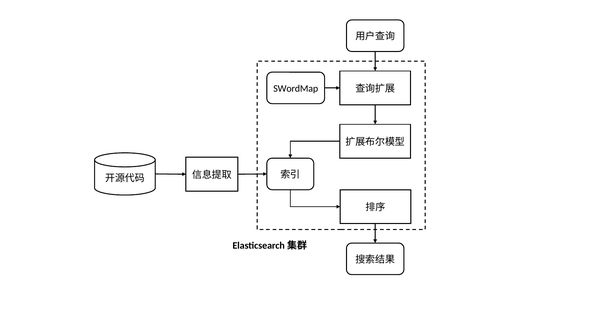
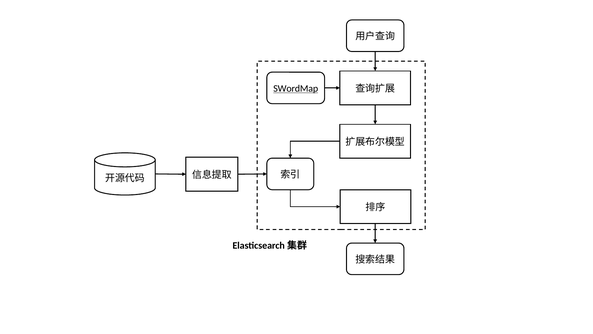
SWordMap underline: none -> present (296, 88)
